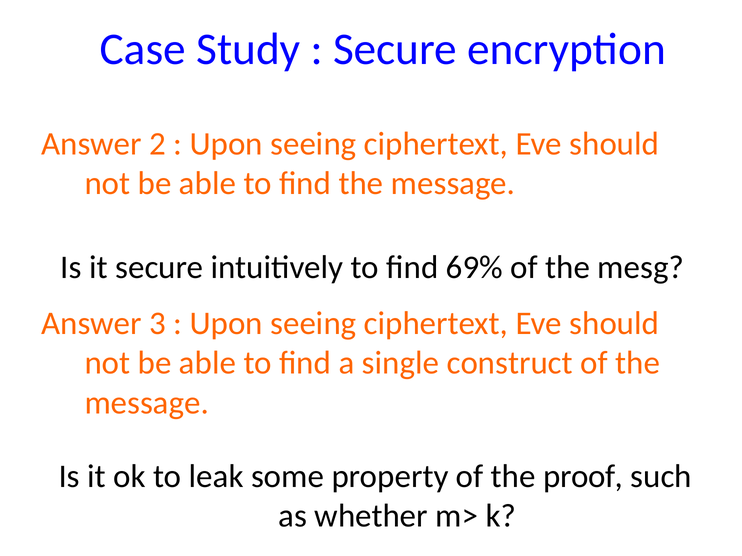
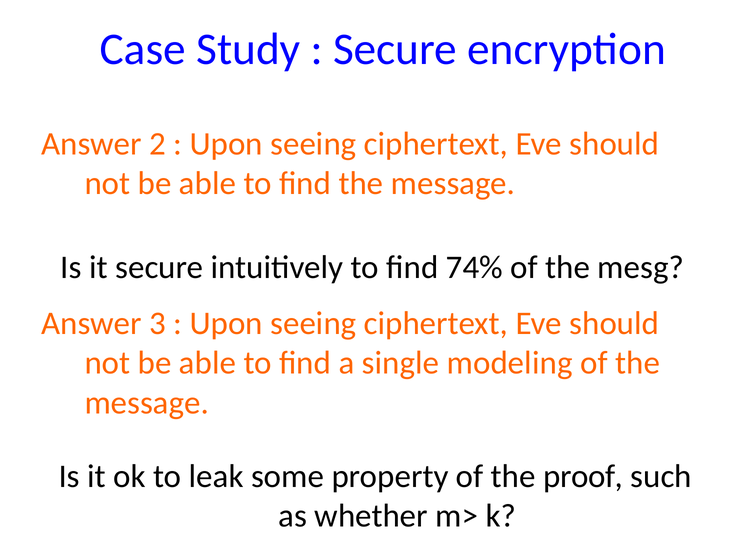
69%: 69% -> 74% (474, 267)
construct: construct -> modeling (510, 363)
